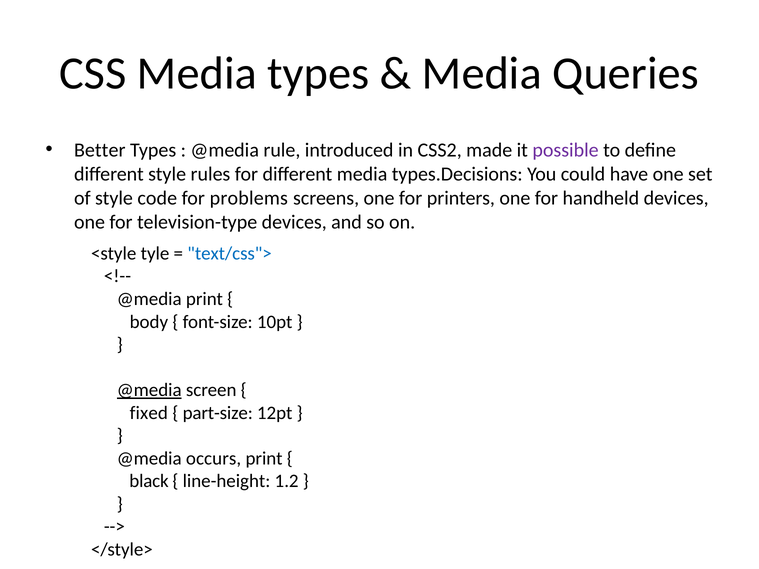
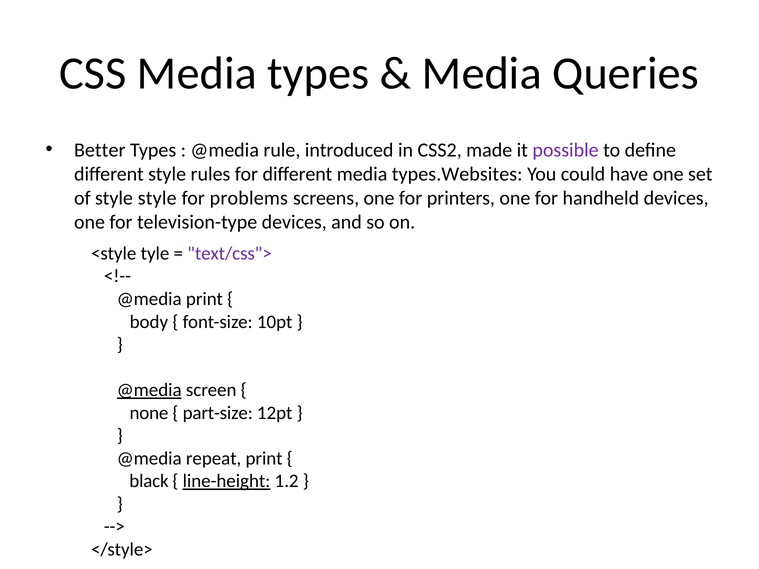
types.Decisions: types.Decisions -> types.Websites (457, 174)
style code: code -> style (157, 198)
text/css"> colour: blue -> purple (230, 254)
fixed: fixed -> none (149, 413)
occurs: occurs -> repeat (214, 459)
line-height underline: none -> present (226, 481)
